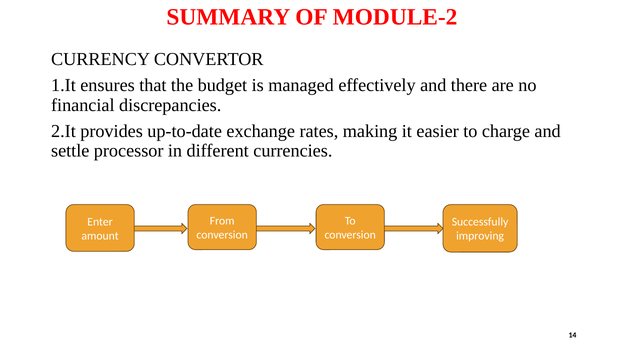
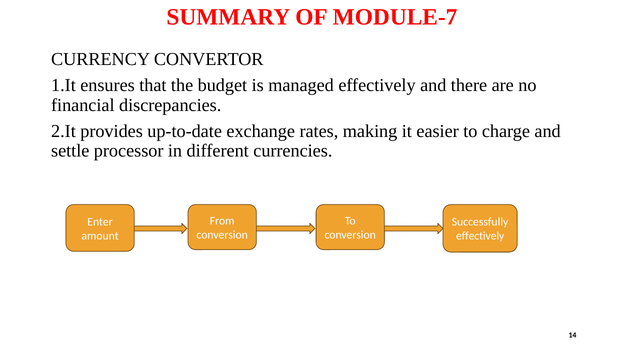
MODULE-2: MODULE-2 -> MODULE-7 (395, 17)
improving: improving -> effectively (480, 236)
